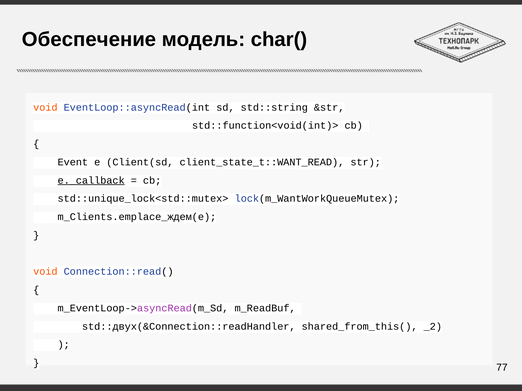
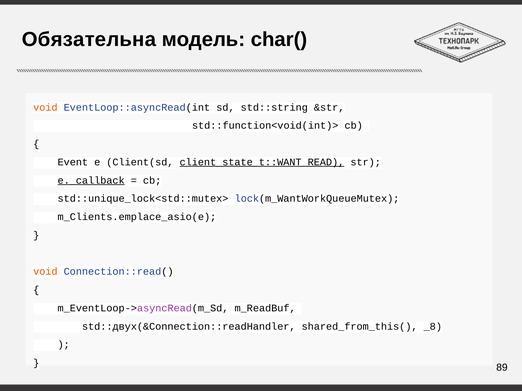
Обеспечение: Обеспечение -> Обязательна (89, 39)
client_state_t::WANT_READ underline: none -> present (262, 162)
m_Clients.emplace_ждем(e: m_Clients.emplace_ждем(e -> m_Clients.emplace_asio(e (137, 217)
_2: _2 -> _8 (433, 327)
77: 77 -> 89 (502, 368)
